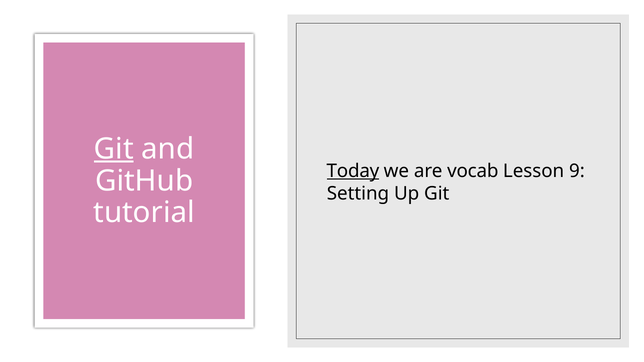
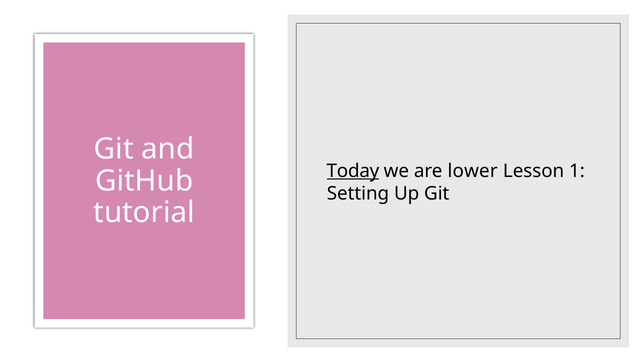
Git underline: present -> none (114, 149)
vocab: vocab -> lower (473, 171)
9: 9 -> 1 (577, 171)
